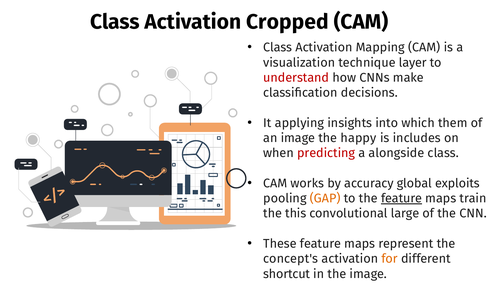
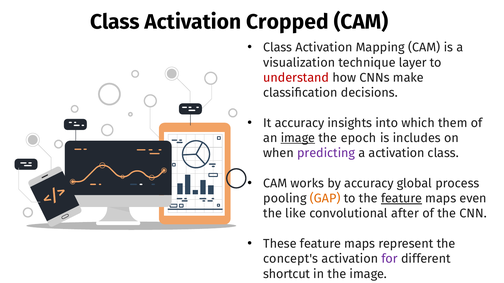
It applying: applying -> accuracy (300, 123)
image underline: none -> present (298, 138)
happy: happy -> epoch (359, 138)
predicting colour: red -> purple (326, 153)
a alongside: alongside -> activation (397, 153)
exploits: exploits -> process (457, 184)
train: train -> even (473, 199)
this: this -> like (296, 214)
large: large -> after (405, 214)
for colour: orange -> purple (390, 259)
